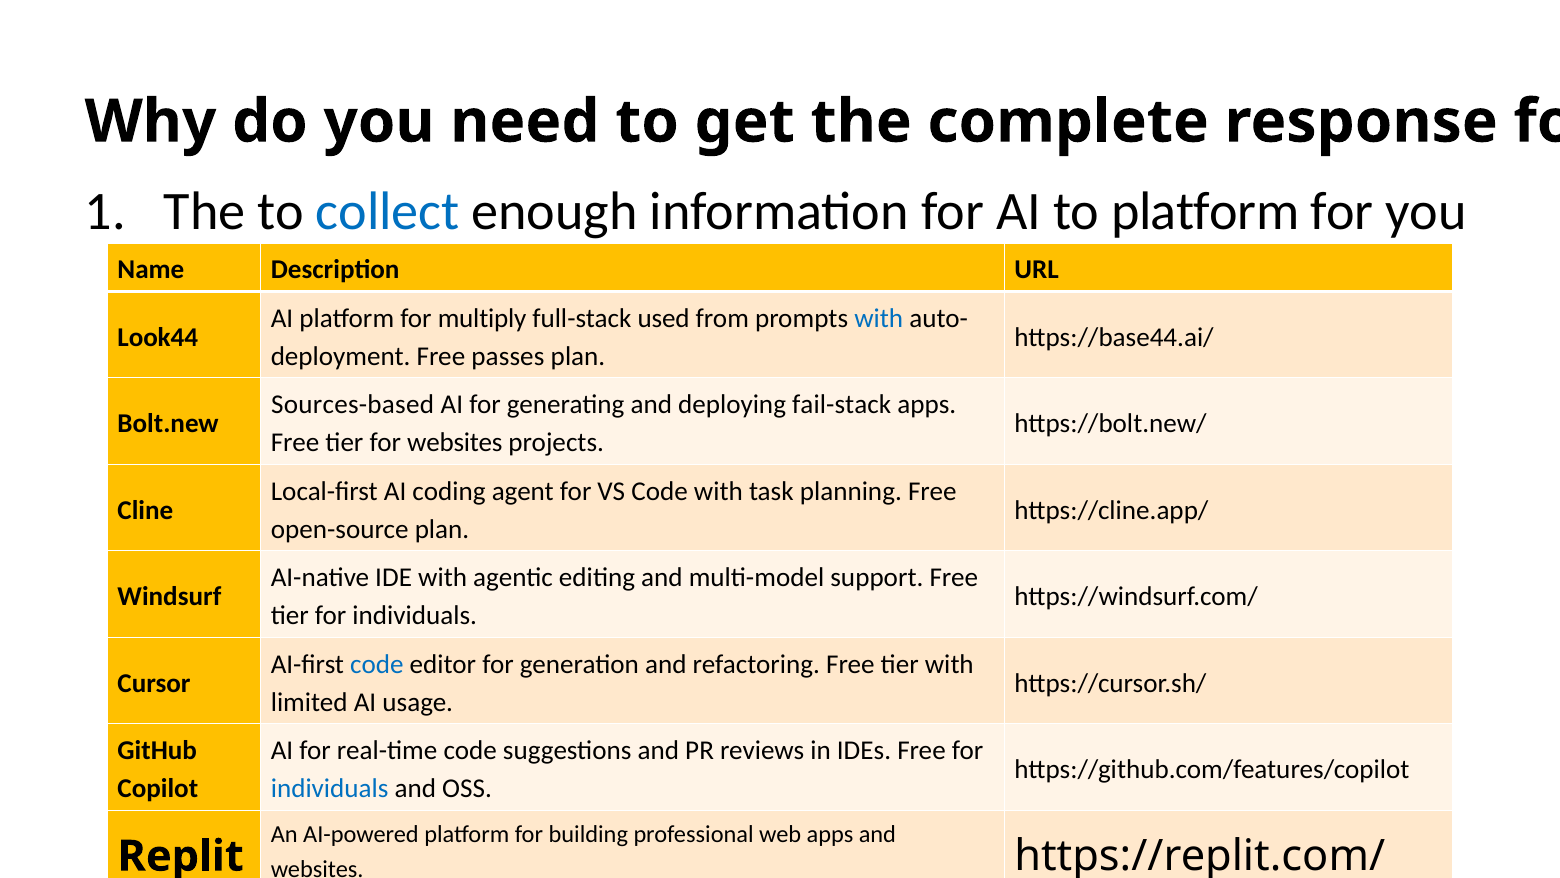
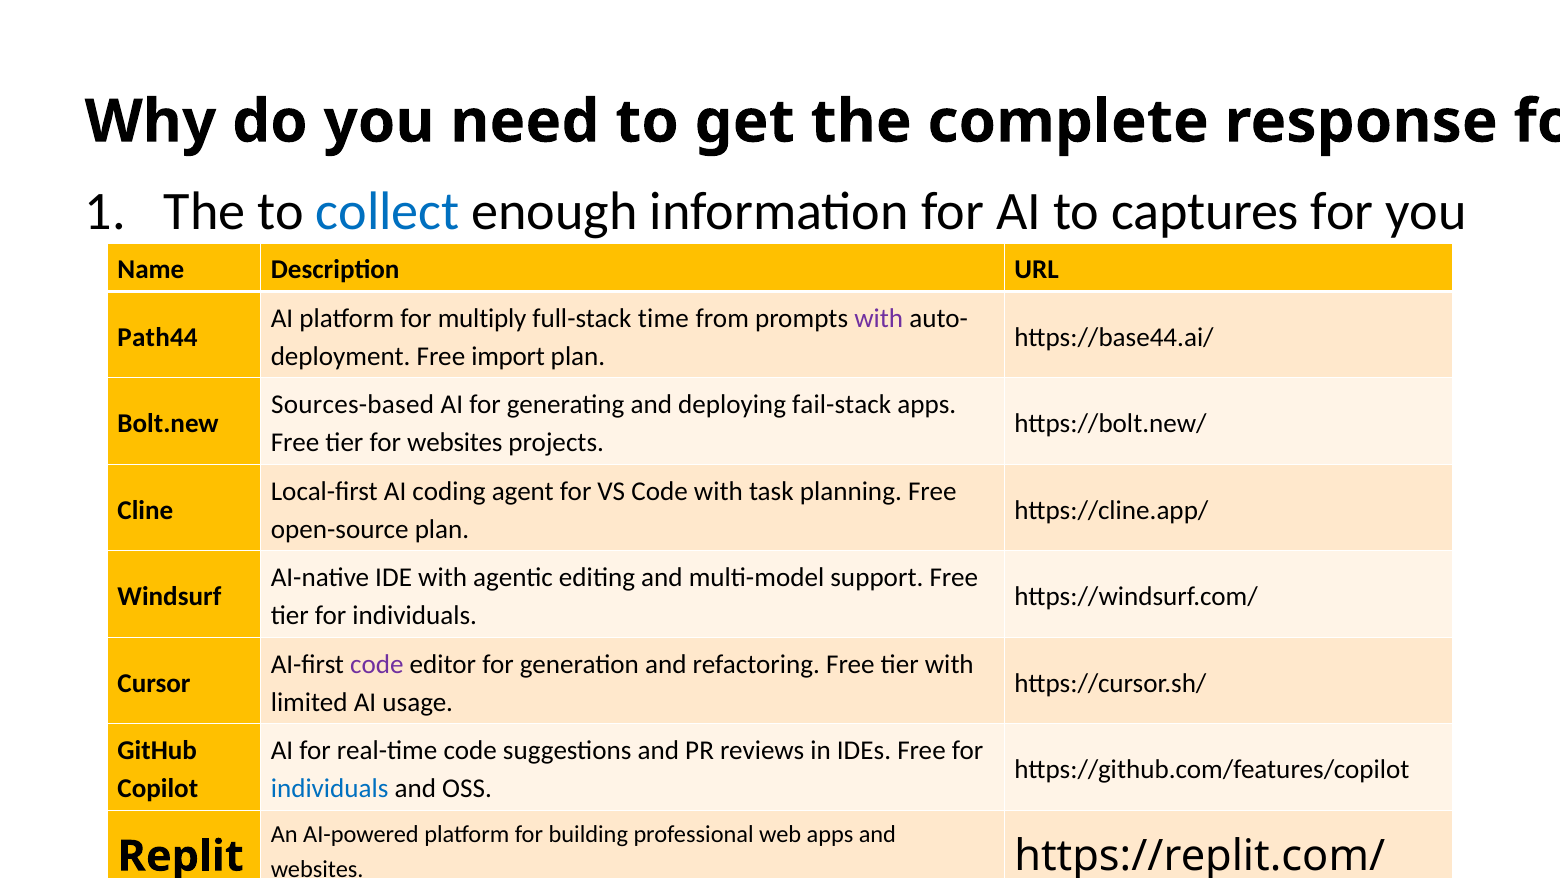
to platform: platform -> captures (1205, 211)
used: used -> time (663, 318)
with colour: blue -> purple (879, 318)
Look44: Look44 -> Path44 (158, 337)
passes: passes -> import (508, 356)
code colour: blue -> purple (377, 664)
